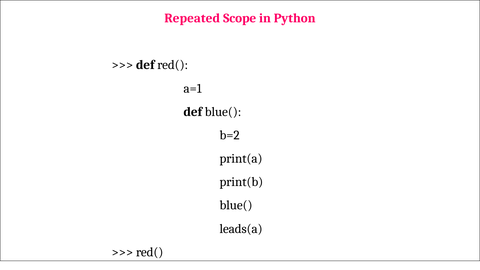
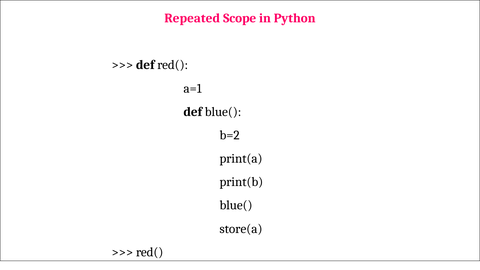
leads(a: leads(a -> store(a (241, 229)
